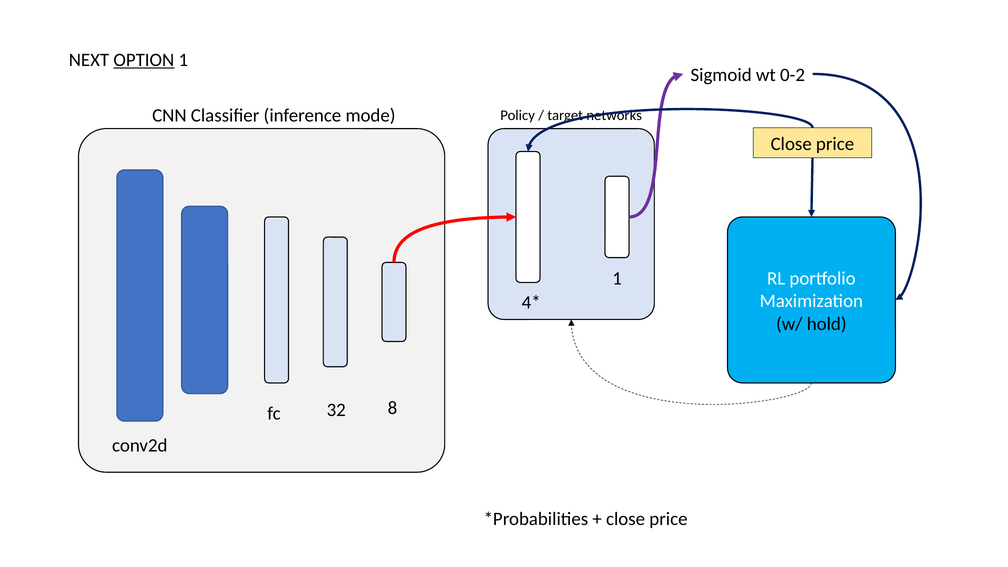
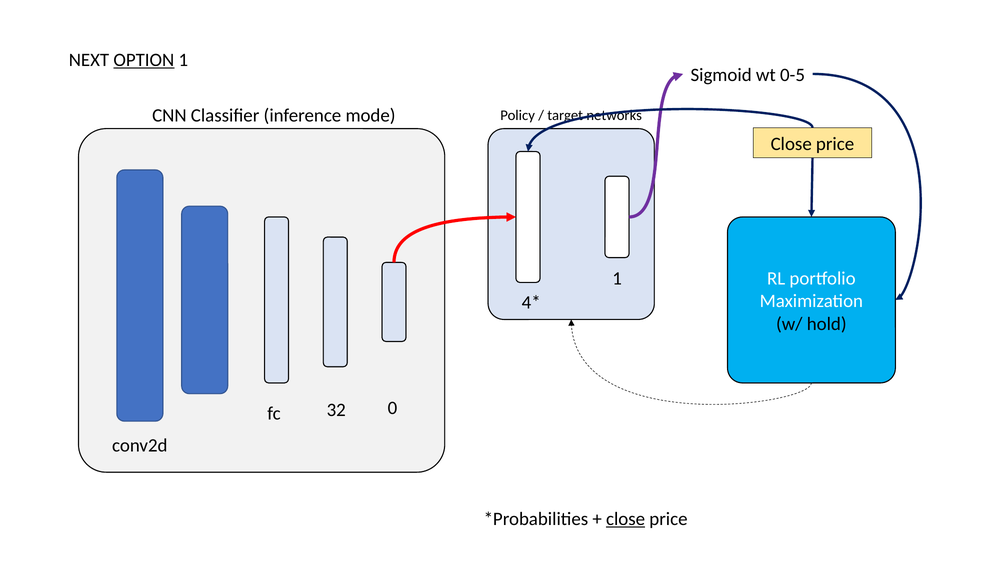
0-2: 0-2 -> 0-5 (792, 75)
8: 8 -> 0 (392, 408)
close underline: none -> present (626, 519)
